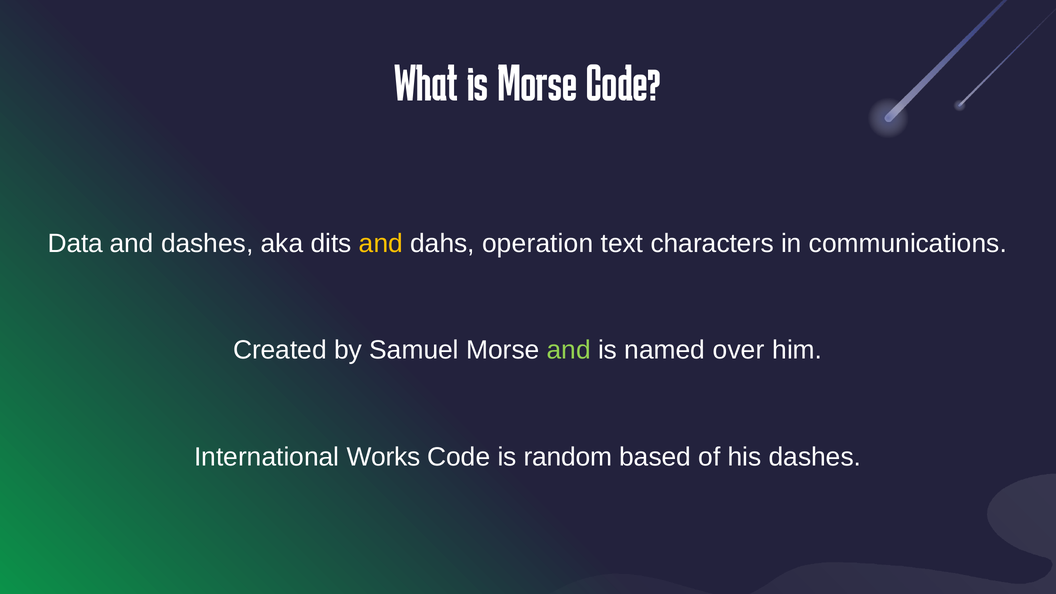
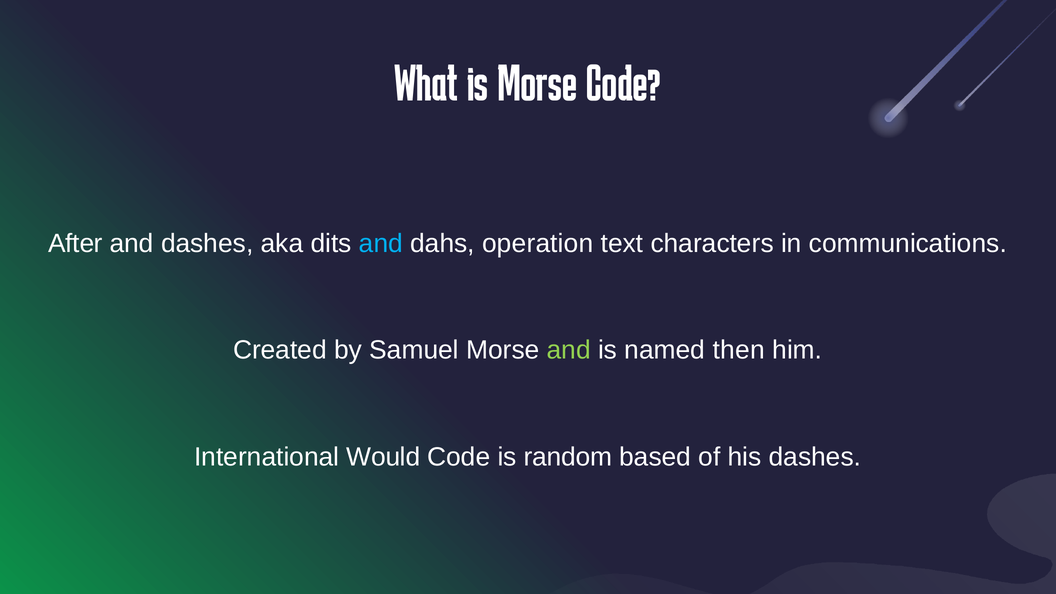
Data: Data -> After (75, 243)
and colour: yellow -> light blue (381, 243)
over: over -> then (739, 350)
Works: Works -> Would (383, 457)
